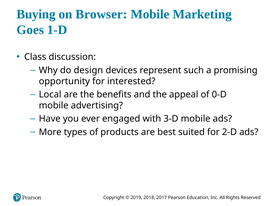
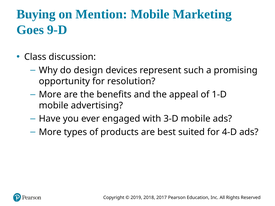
Browser: Browser -> Mention (101, 14)
1-D: 1-D -> 9-D (57, 30)
interested: interested -> resolution (131, 81)
Local: Local -> More (50, 95)
0-D: 0-D -> 1-D (219, 95)
2-D: 2-D -> 4-D (229, 132)
